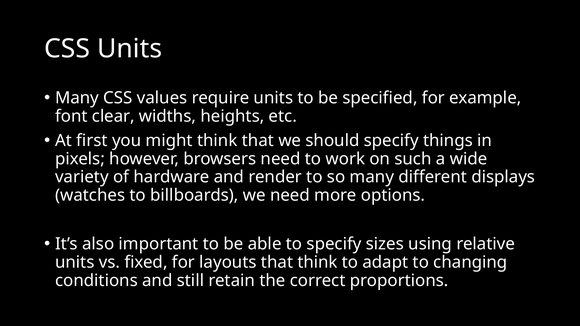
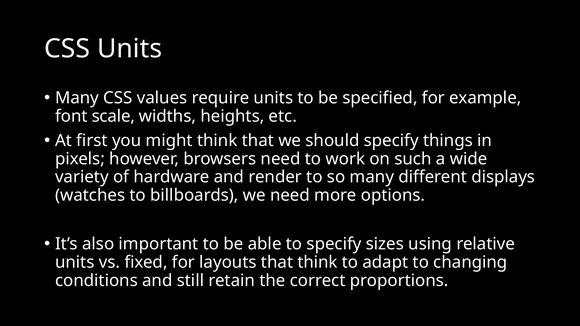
clear: clear -> scale (113, 116)
